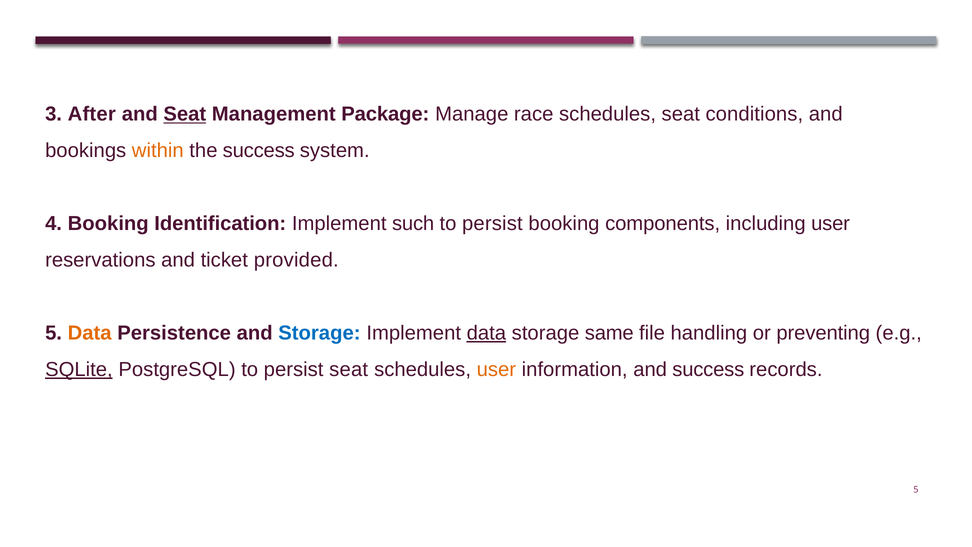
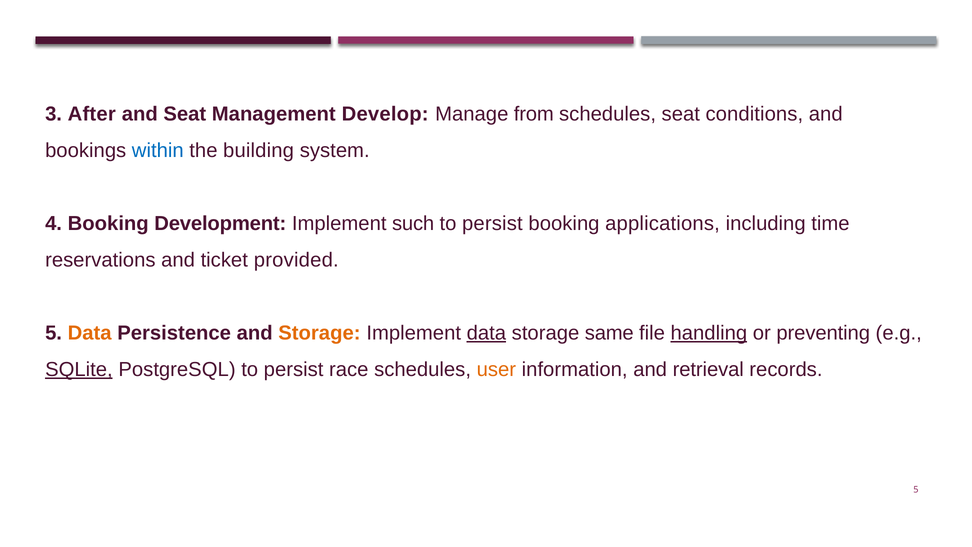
Seat underline: present -> none (185, 114)
Package: Package -> Develop (385, 114)
race: race -> from (534, 114)
within colour: orange -> blue (158, 151)
the success: success -> building (259, 151)
Identification: Identification -> Development (220, 223)
components: components -> applications (662, 223)
including user: user -> time (830, 223)
Storage colour: blue -> orange (319, 333)
handling underline: none -> present (709, 333)
persist seat: seat -> race (349, 369)
and success: success -> retrieval (708, 369)
